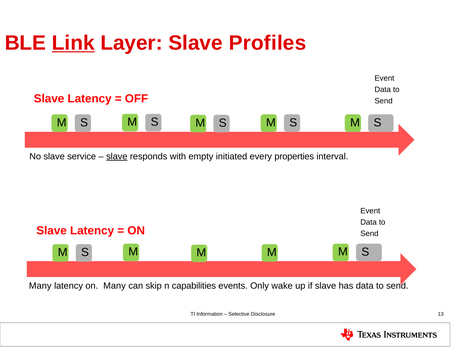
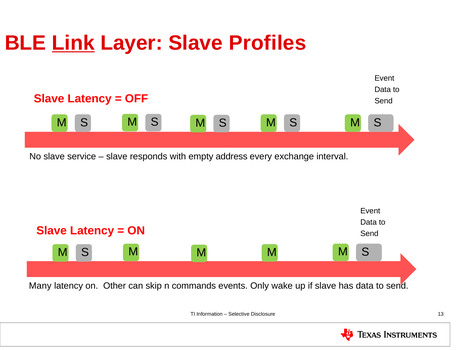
slave underline: present -> none (117, 157)
initiated: initiated -> address (232, 157)
properties: properties -> exchange (294, 157)
on Many: Many -> Other (115, 286)
capabilities: capabilities -> commands (194, 286)
